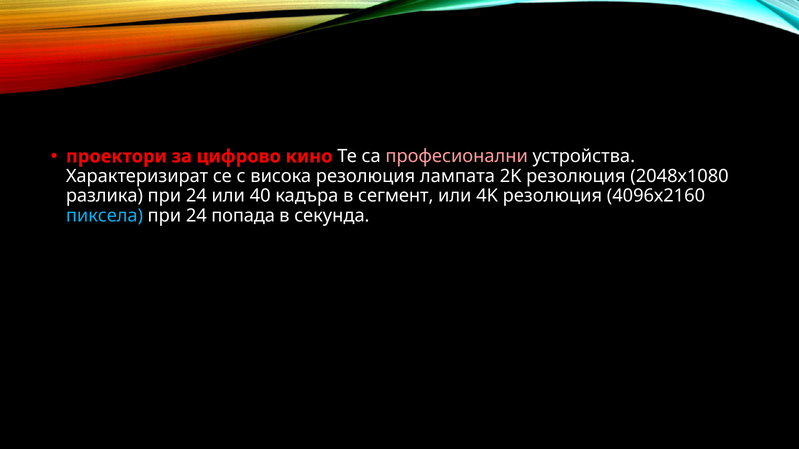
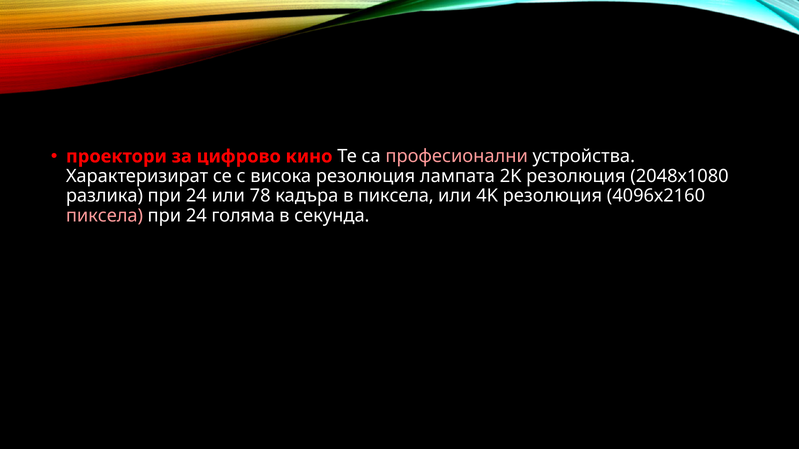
40: 40 -> 78 (260, 196)
в сегмент: сегмент -> пиксела (396, 196)
пиксела colour: light blue -> pink (104, 216)
попада: попада -> голяма (243, 216)
